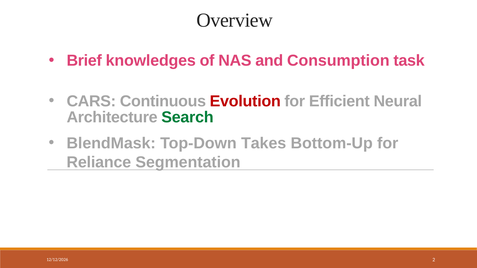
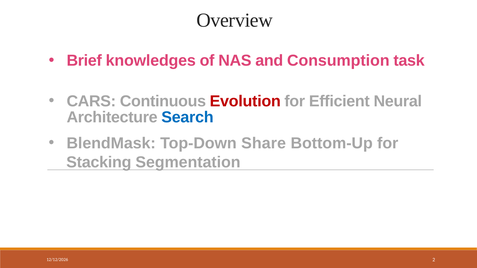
Search colour: green -> blue (187, 118)
Takes: Takes -> Share (264, 143)
Reliance: Reliance -> Stacking (99, 162)
